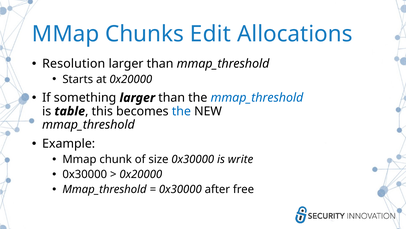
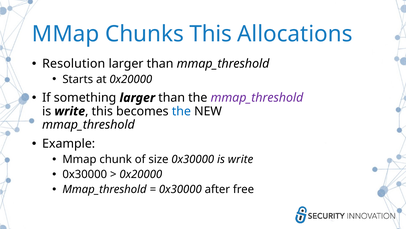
Chunks Edit: Edit -> This (211, 34)
mmap_threshold colour: blue -> purple (257, 98)
table: table -> write (70, 111)
